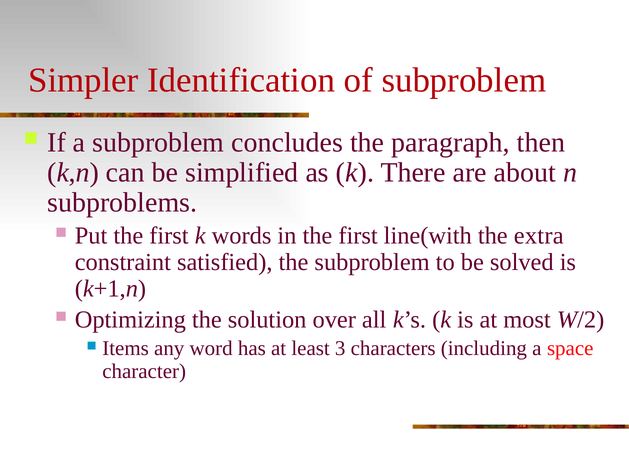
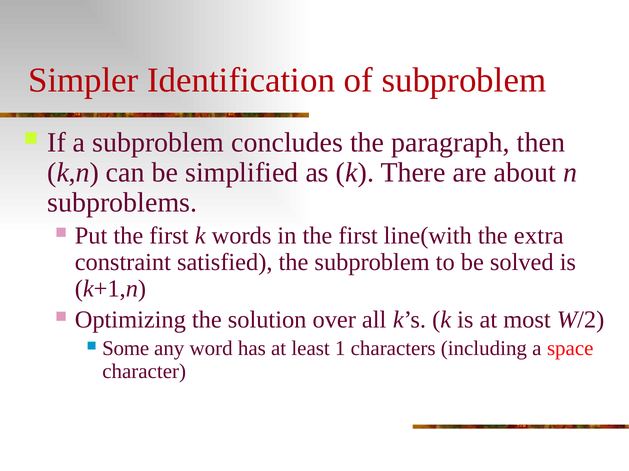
Items: Items -> Some (126, 349)
3: 3 -> 1 (340, 349)
